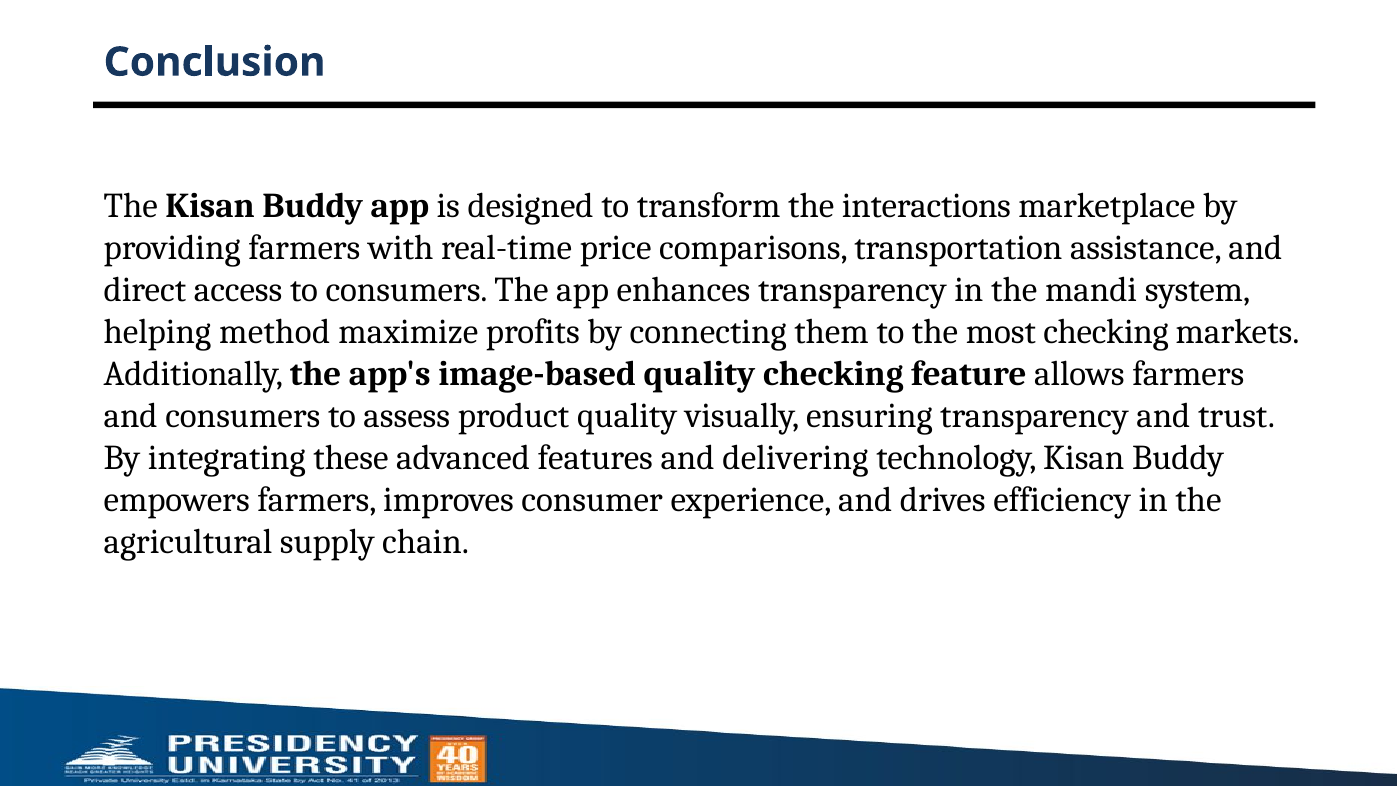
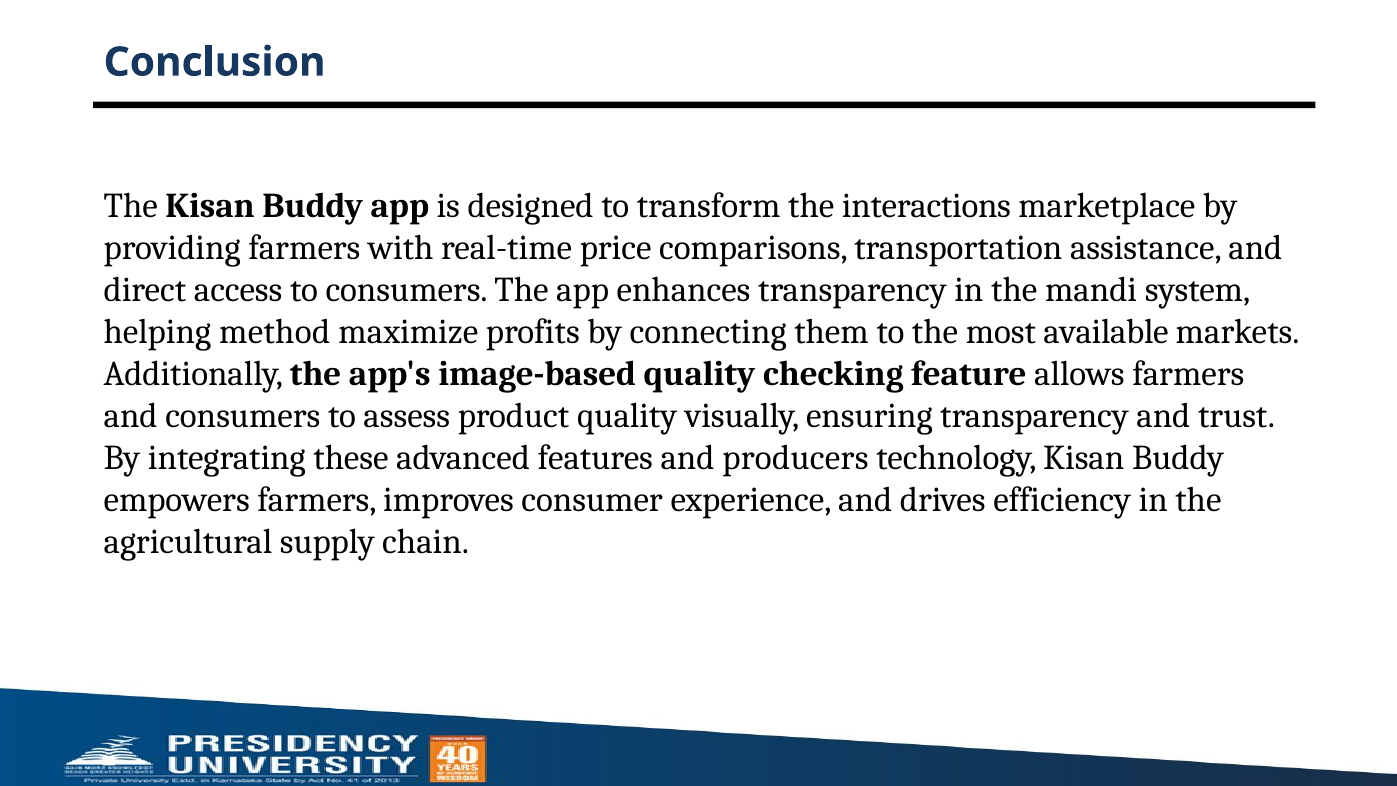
most checking: checking -> available (1106, 332)
delivering: delivering -> producers (795, 458)
